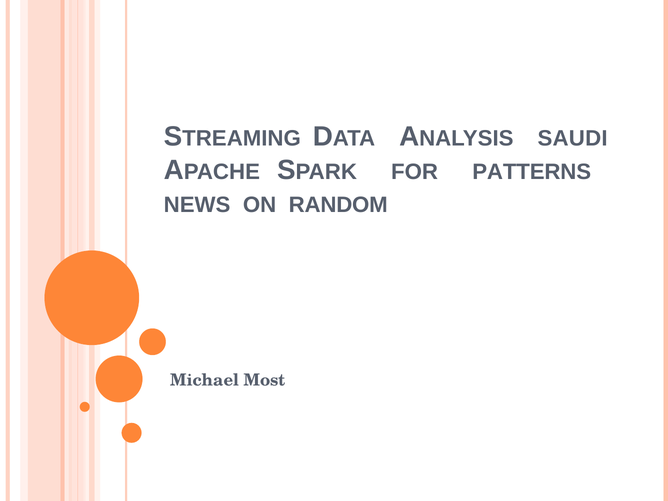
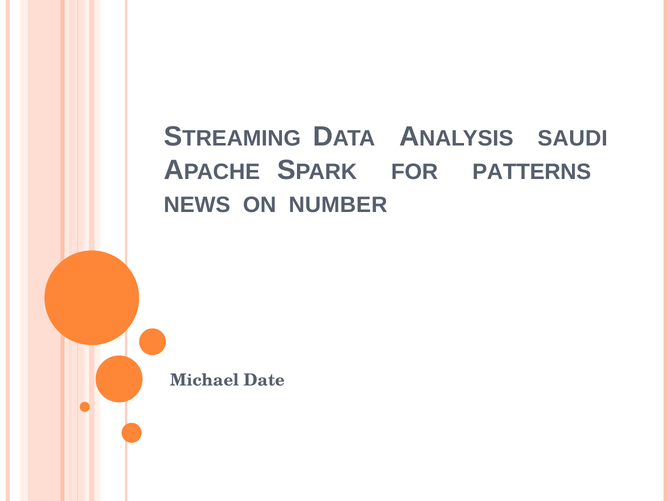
RANDOM: RANDOM -> NUMBER (338, 205)
Most: Most -> Date (264, 380)
